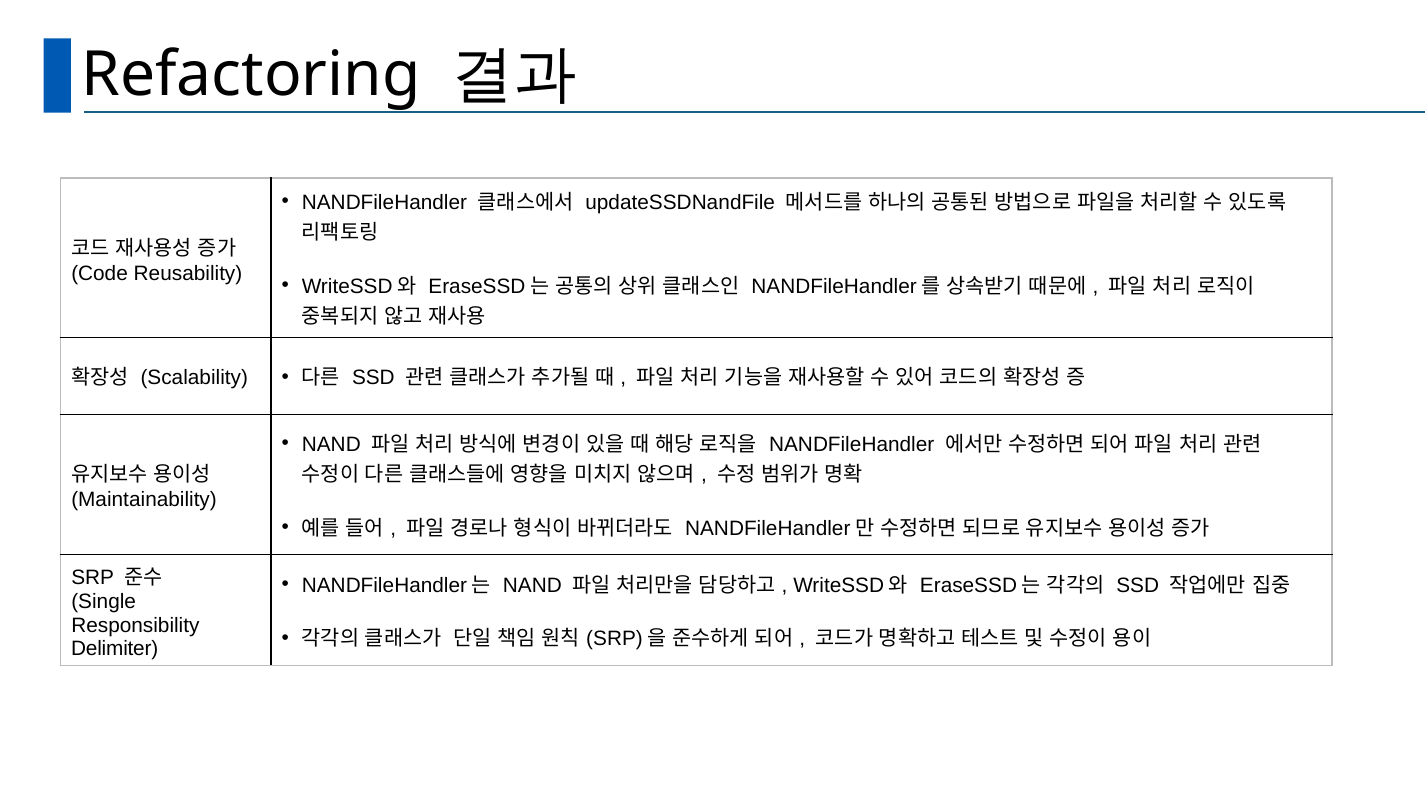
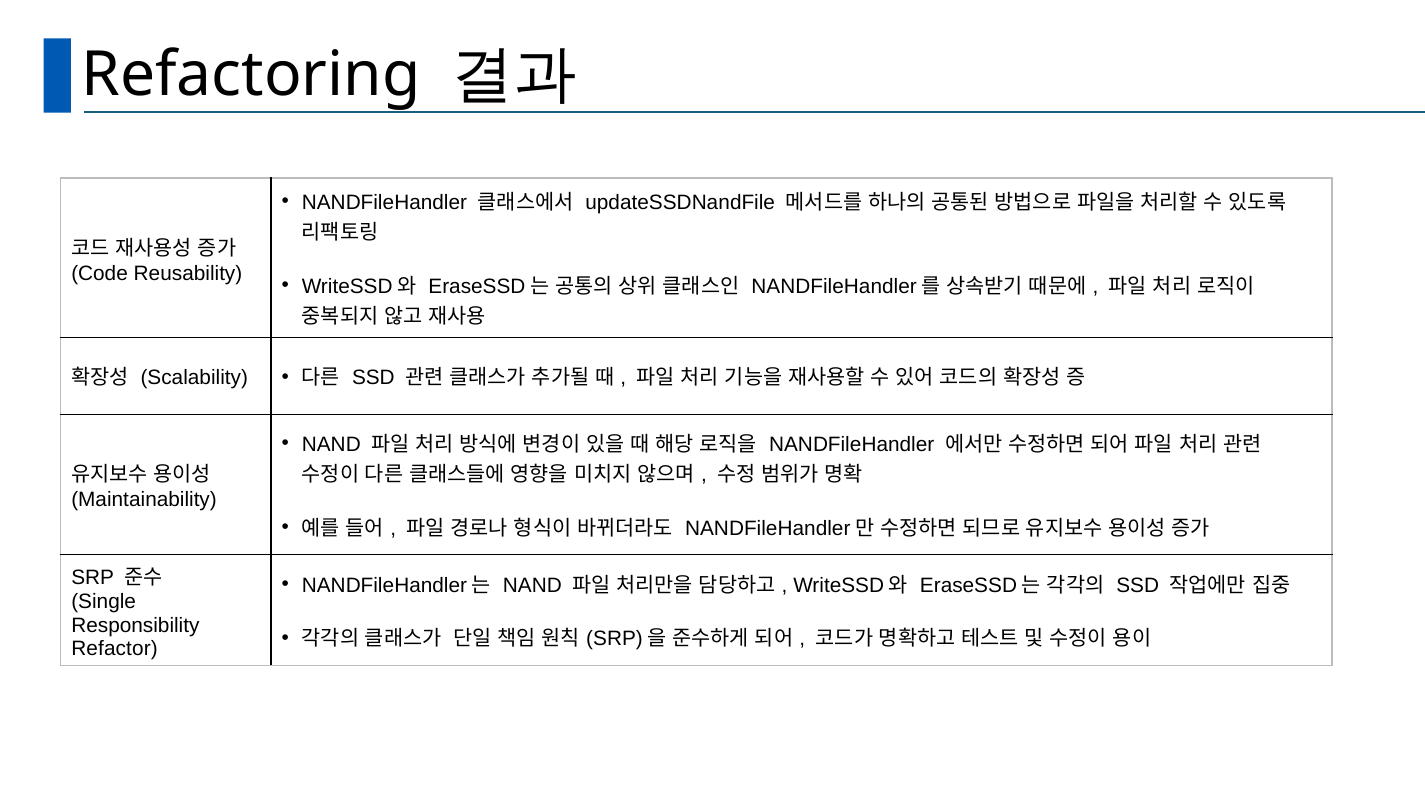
Delimiter: Delimiter -> Refactor (115, 648)
